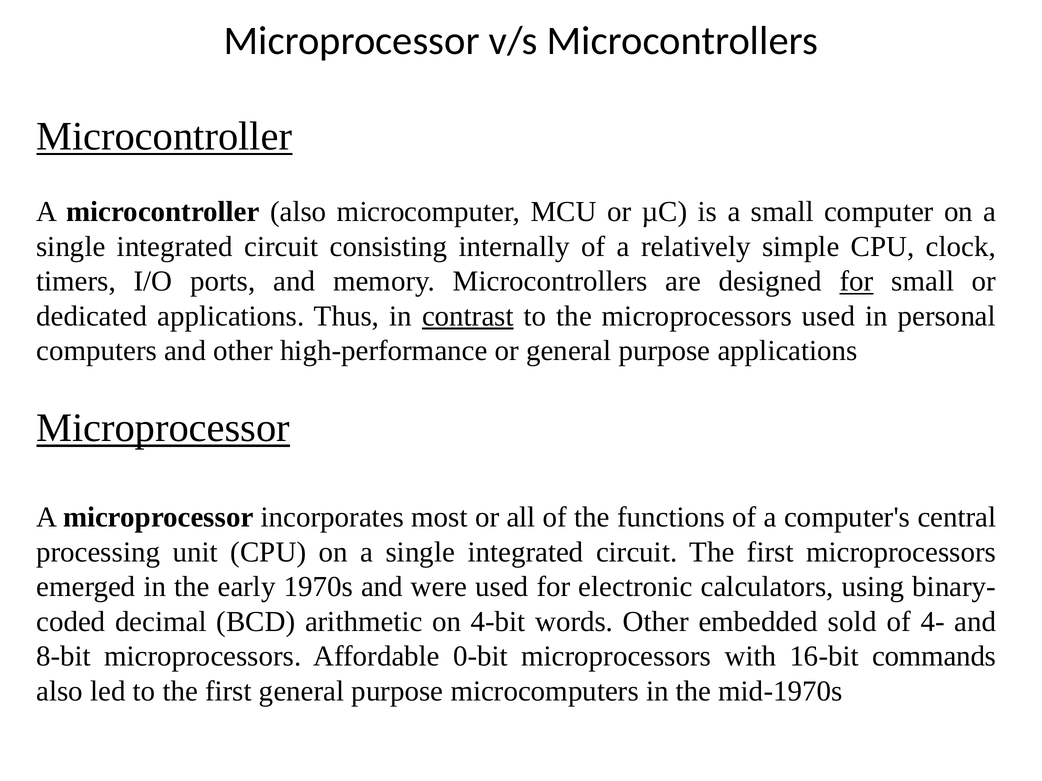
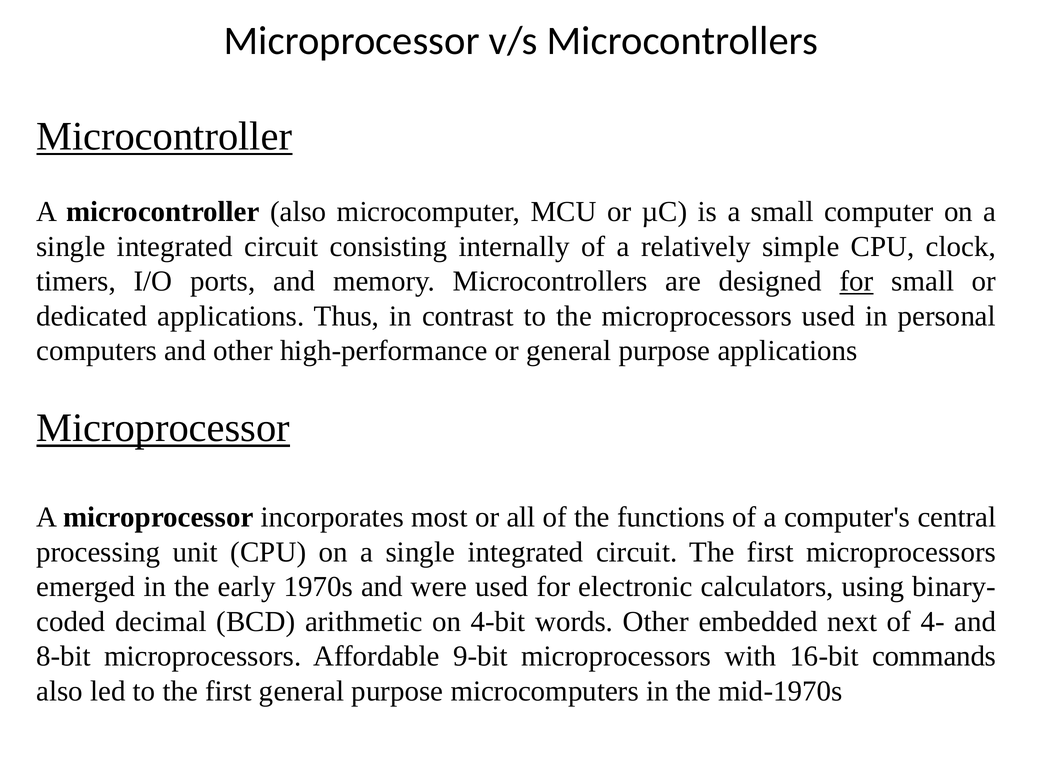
contrast underline: present -> none (468, 316)
sold: sold -> next (852, 622)
0-bit: 0-bit -> 9-bit (481, 657)
